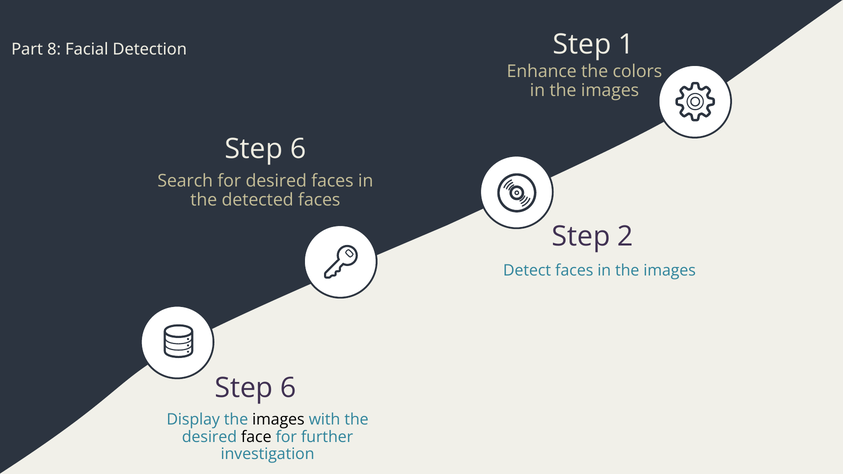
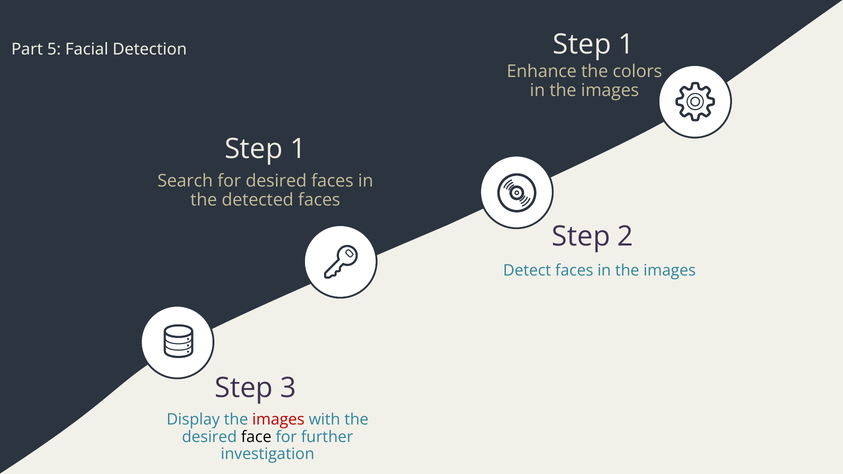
8: 8 -> 5 (54, 50)
6: 6 -> 1 (298, 149)
6: 6 -> 3 (288, 388)
images colour: black -> red (278, 420)
